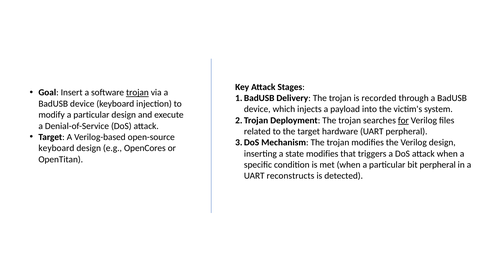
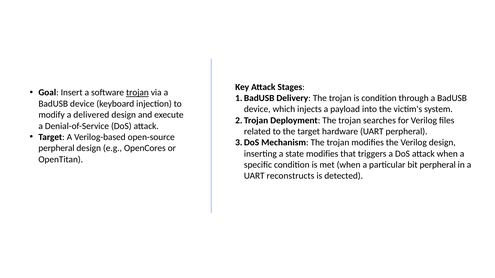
is recorded: recorded -> condition (379, 98)
modify a particular: particular -> delivered (91, 115)
for underline: present -> none (403, 121)
keyboard: keyboard -> perpheral (56, 148)
